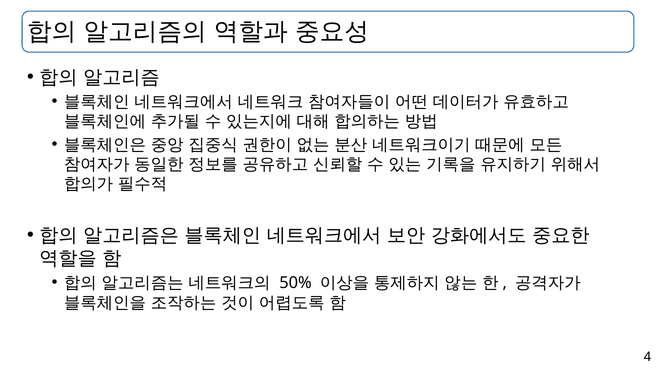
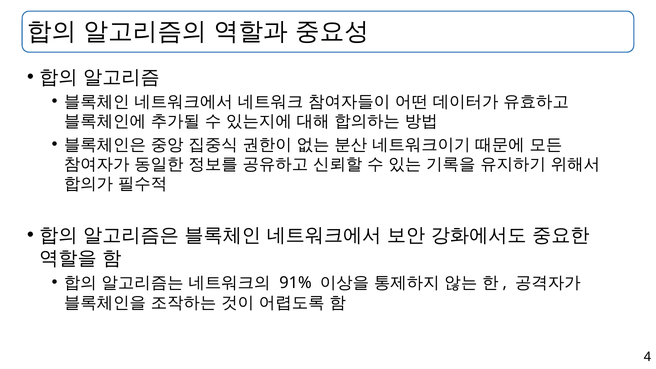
50%: 50% -> 91% (296, 283)
